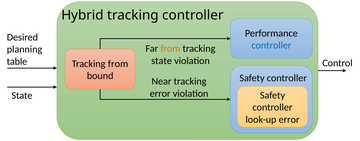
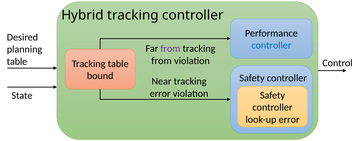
from colour: orange -> purple (170, 49)
state: state -> from (162, 61)
Tracking from: from -> table (118, 64)
